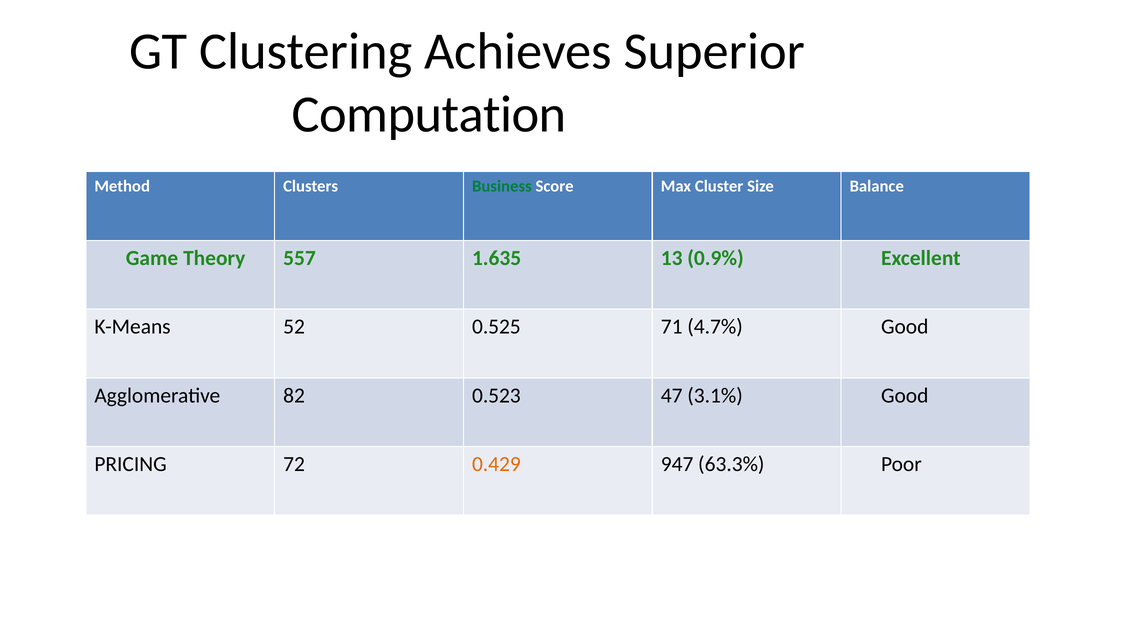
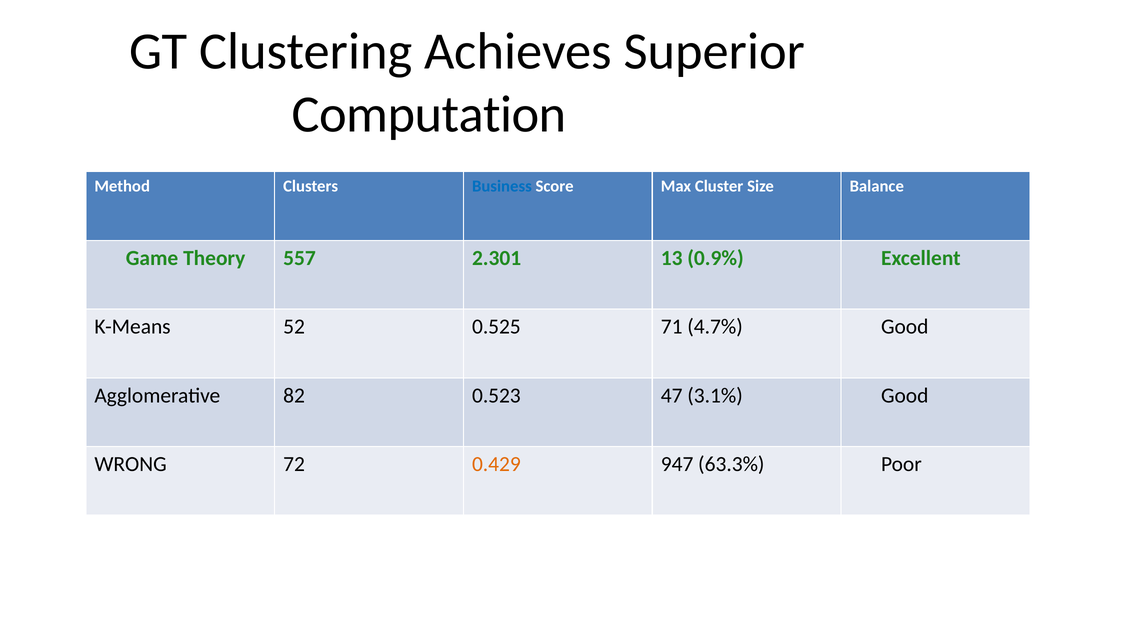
Business colour: green -> blue (502, 186)
1.635: 1.635 -> 2.301 (497, 258)
PRICING: PRICING -> WRONG (131, 464)
